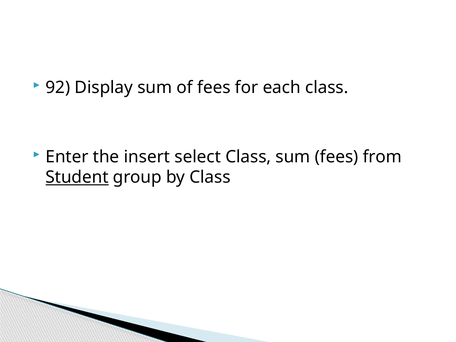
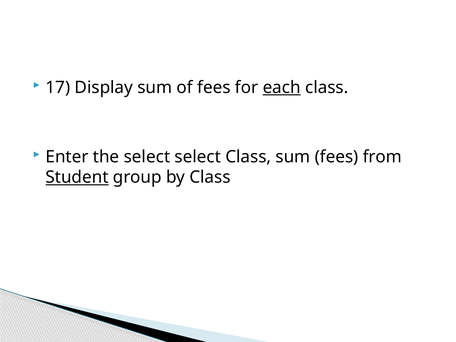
92: 92 -> 17 (58, 88)
each underline: none -> present (282, 88)
the insert: insert -> select (147, 157)
